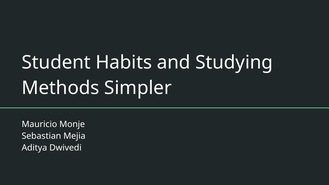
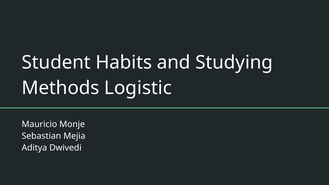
Simpler: Simpler -> Logistic (138, 88)
